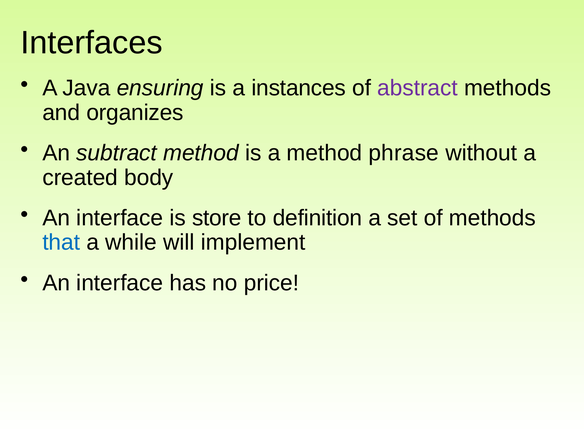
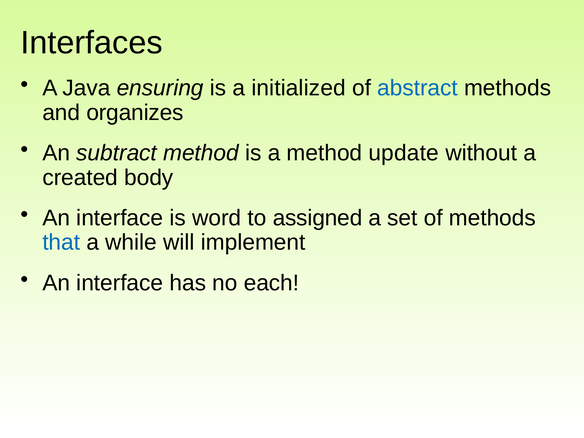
instances: instances -> initialized (299, 88)
abstract colour: purple -> blue (418, 88)
phrase: phrase -> update (404, 153)
store: store -> word (217, 218)
definition: definition -> assigned (318, 218)
price: price -> each (271, 283)
